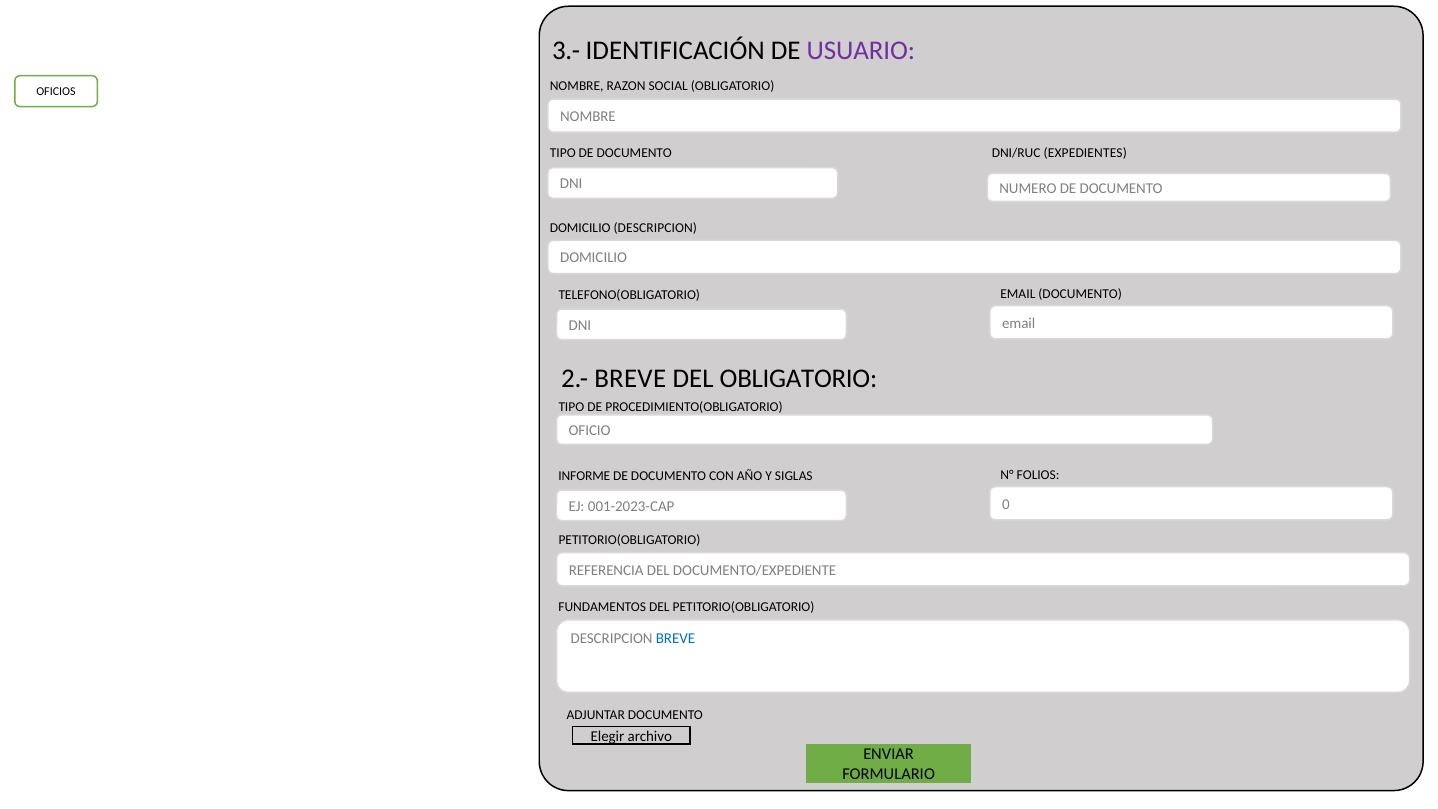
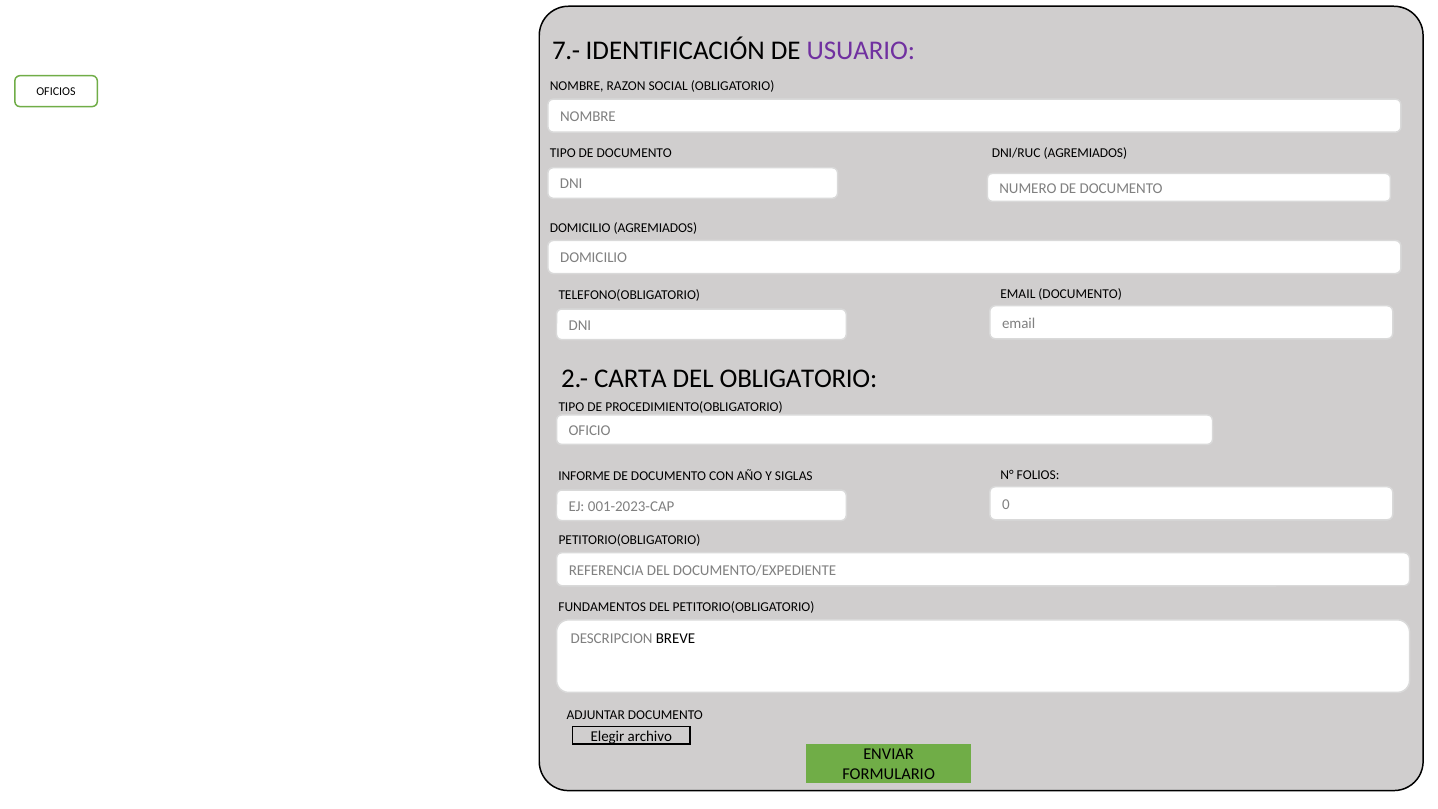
3.-: 3.- -> 7.- (566, 50)
DNI/RUC EXPEDIENTES: EXPEDIENTES -> AGREMIADOS (1085, 153)
DOMICILIO DESCRIPCION: DESCRIPCION -> AGREMIADOS (655, 228)
2.- BREVE: BREVE -> CARTA (630, 378)
BREVE colour: blue -> black (676, 639)
